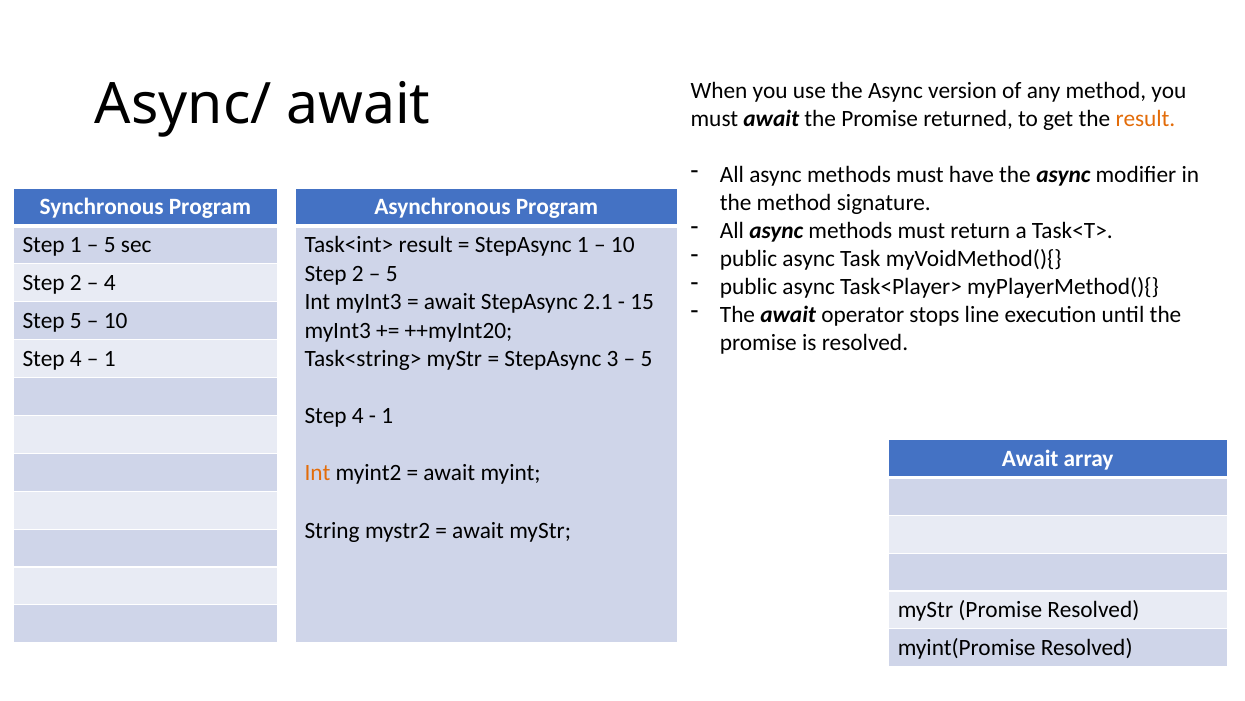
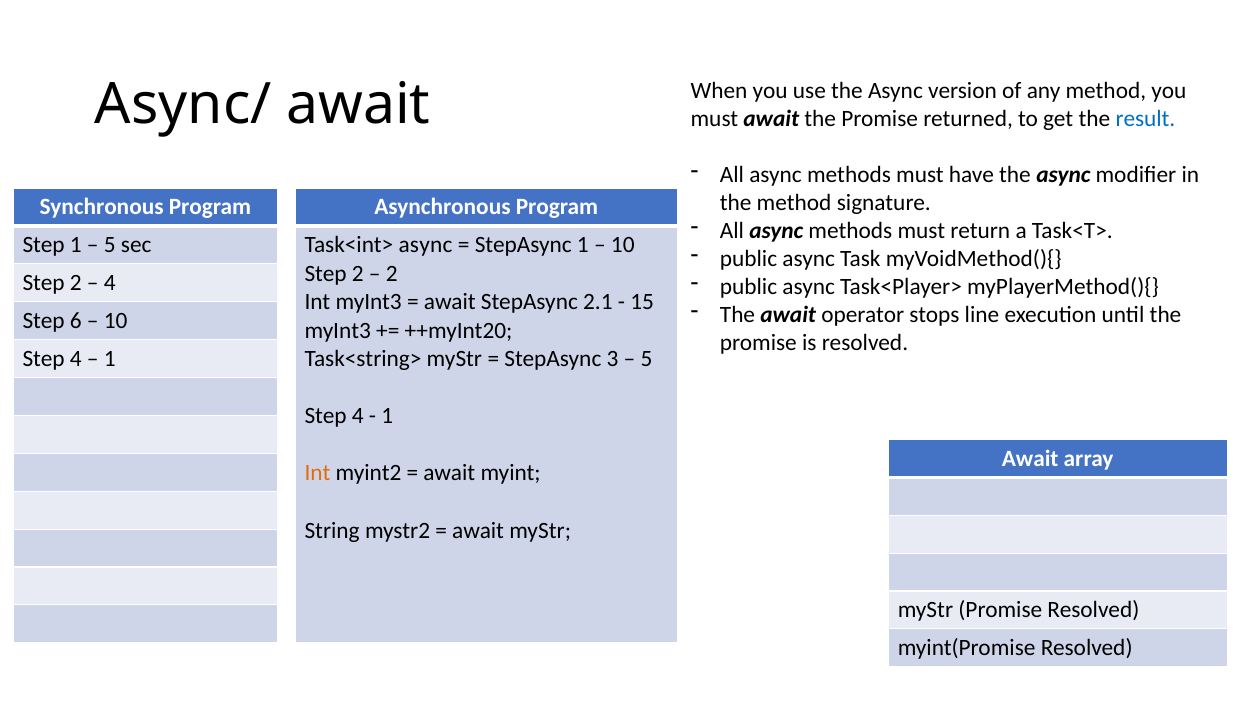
result colour: orange -> blue (1145, 118)
Task<int> result: result -> async (425, 245)
5: 5 -> 2 (392, 273)
Step 5: 5 -> 6 (76, 321)
